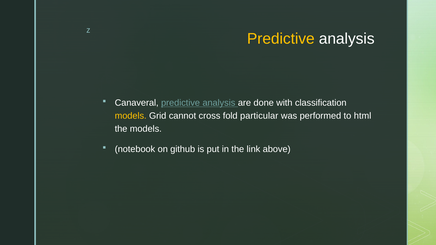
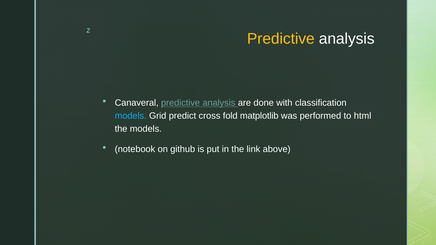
models colour: yellow -> light blue (131, 116)
cannot: cannot -> predict (182, 116)
particular: particular -> matplotlib (259, 116)
